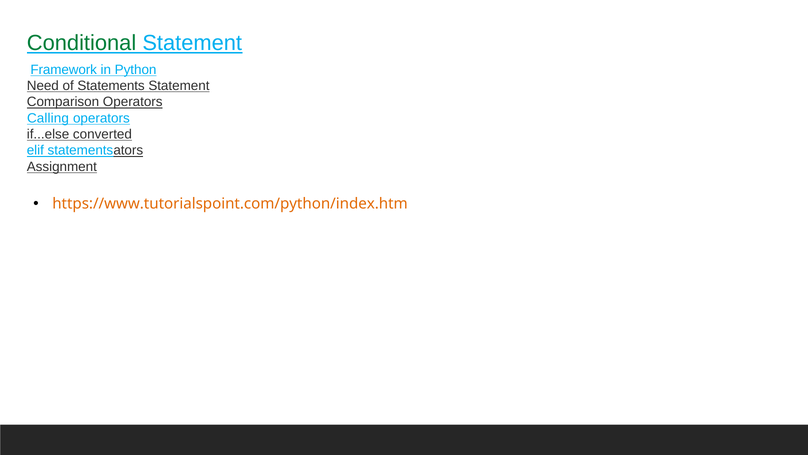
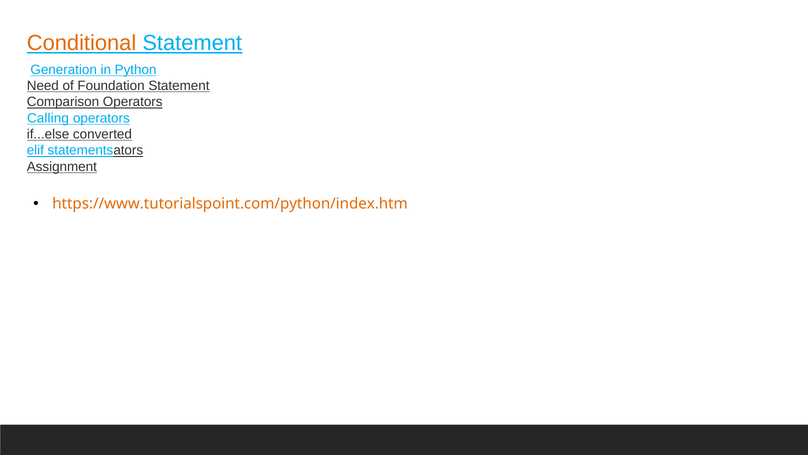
Conditional colour: green -> orange (82, 43)
Framework: Framework -> Generation (64, 70)
Statements: Statements -> Foundation (111, 86)
